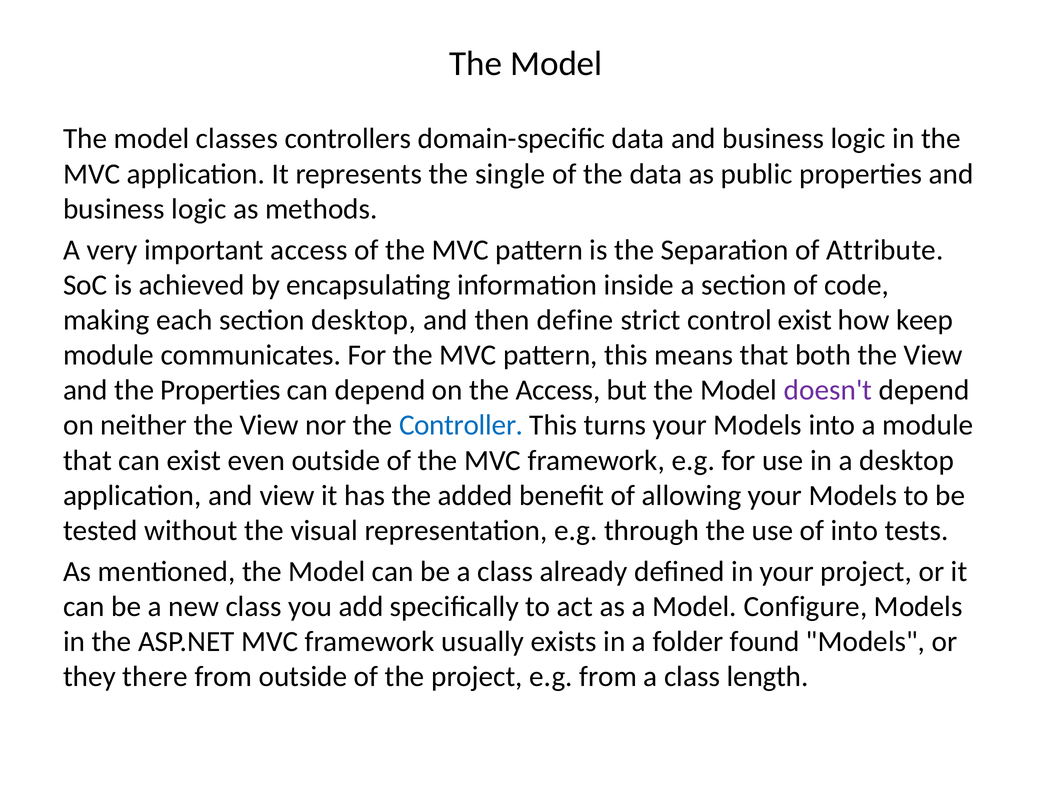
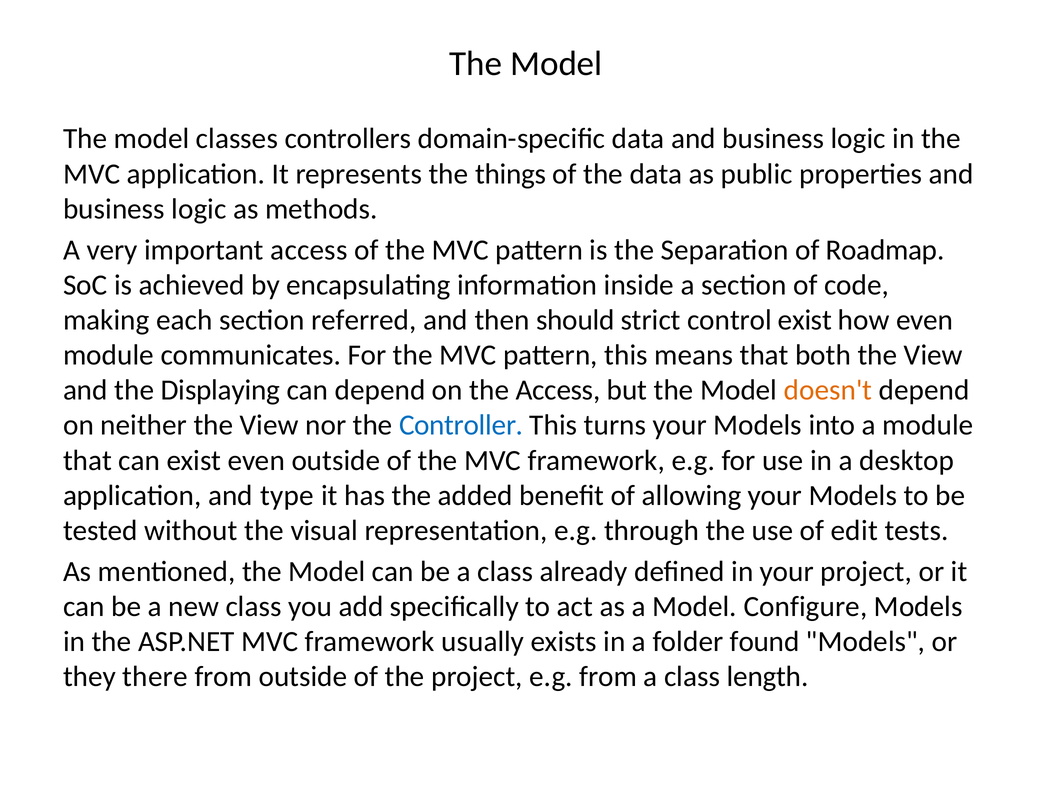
single: single -> things (511, 174)
Attribute: Attribute -> Roadmap (885, 250)
section desktop: desktop -> referred (364, 320)
define: define -> should (575, 320)
how keep: keep -> even (924, 320)
the Properties: Properties -> Displaying (220, 390)
doesn't colour: purple -> orange (828, 390)
and view: view -> type (287, 495)
of into: into -> edit (854, 531)
